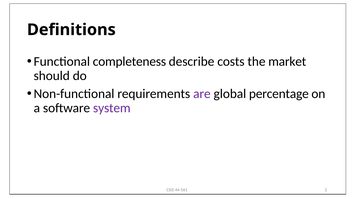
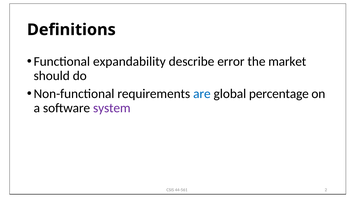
completeness: completeness -> expandability (129, 61)
costs: costs -> error (231, 61)
are colour: purple -> blue (202, 94)
